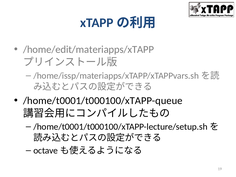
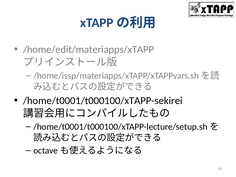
/home/t0001/t000100/xTAPP-queue: /home/t0001/t000100/xTAPP-queue -> /home/t0001/t000100/xTAPP-sekirei (103, 101)
